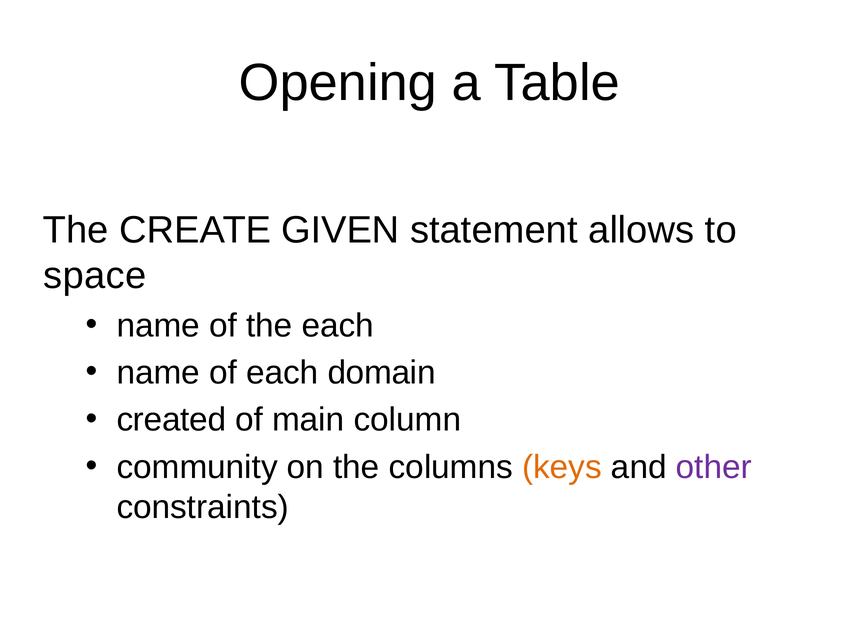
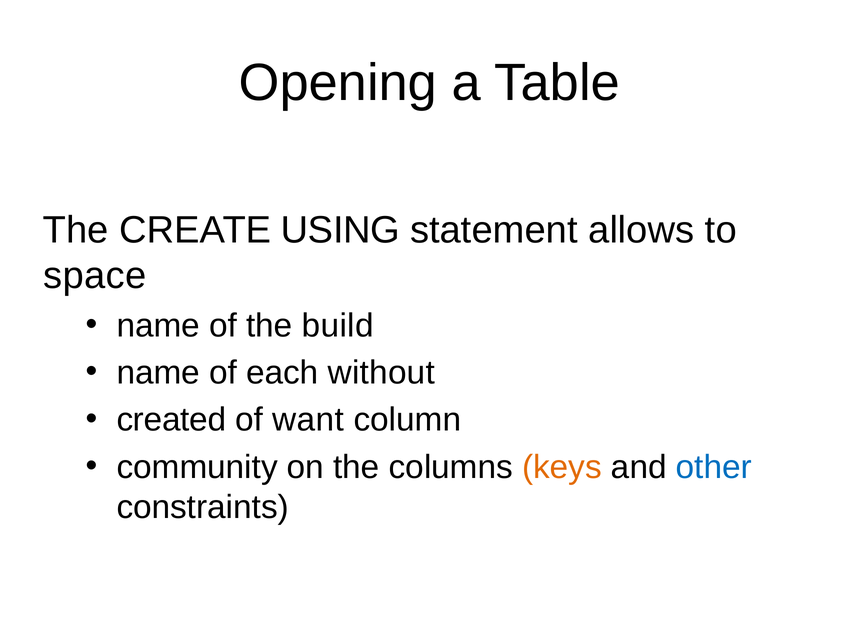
GIVEN: GIVEN -> USING (340, 230)
the each: each -> build (338, 326)
domain: domain -> without (381, 373)
main: main -> want (308, 420)
other colour: purple -> blue (714, 467)
